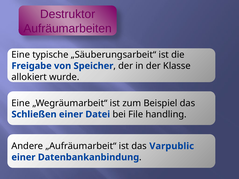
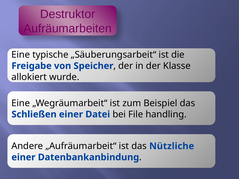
Varpublic: Varpublic -> Nützliche (172, 146)
